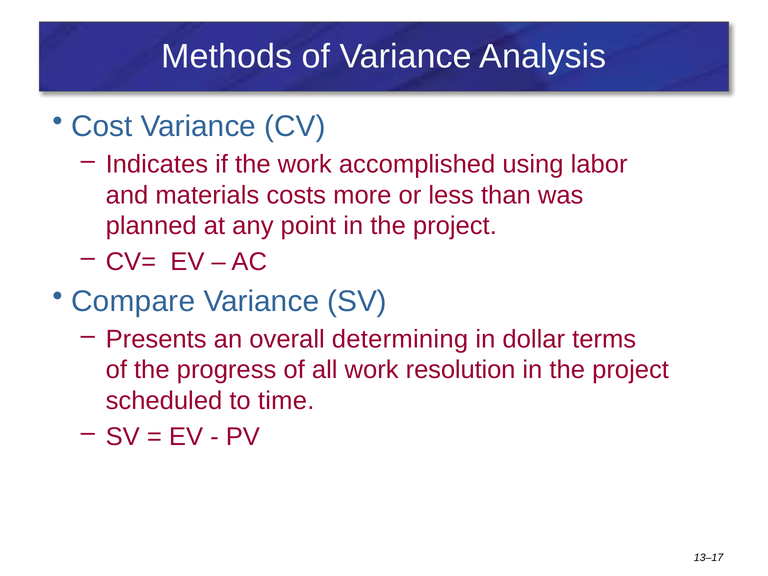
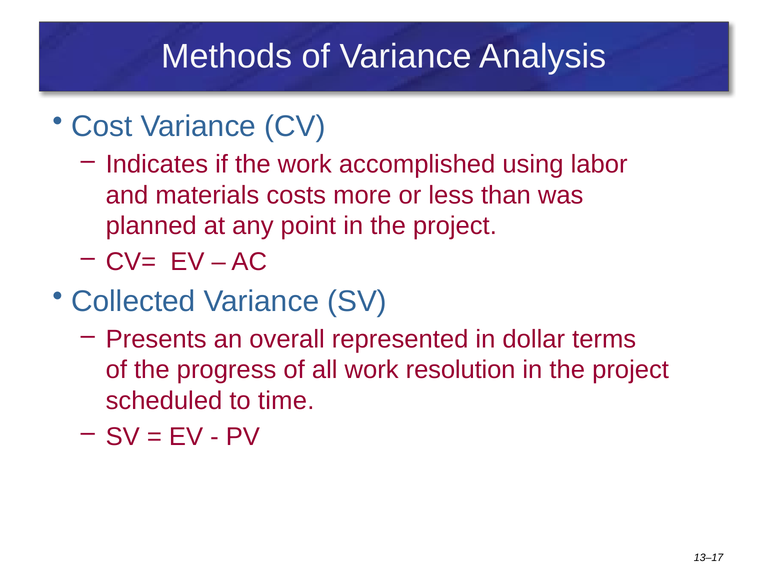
Compare: Compare -> Collected (133, 301)
determining: determining -> represented (400, 339)
